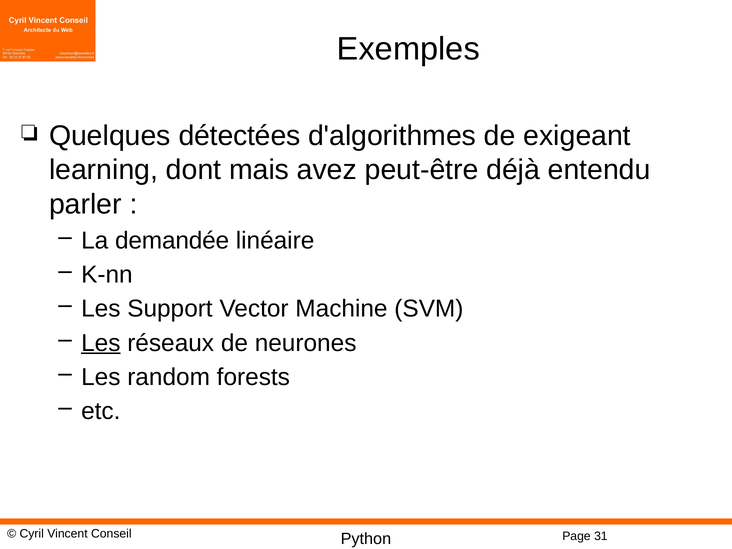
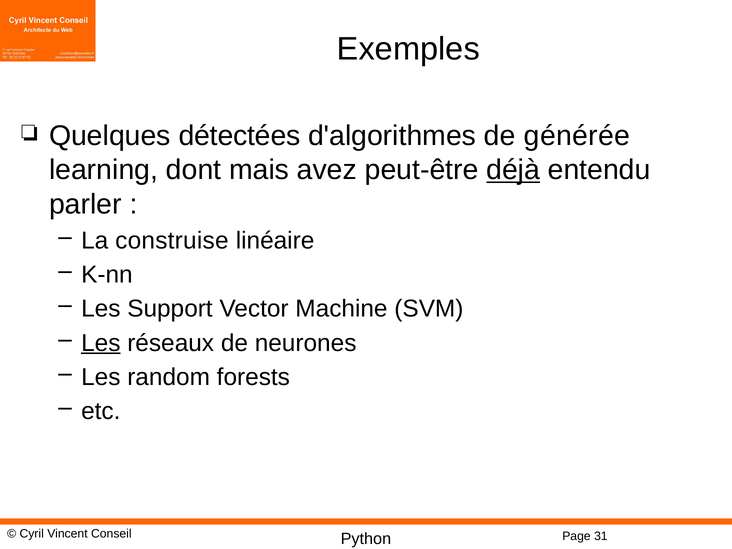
exigeant: exigeant -> générée (577, 136)
déjà underline: none -> present (513, 170)
demandée: demandée -> construise (172, 241)
